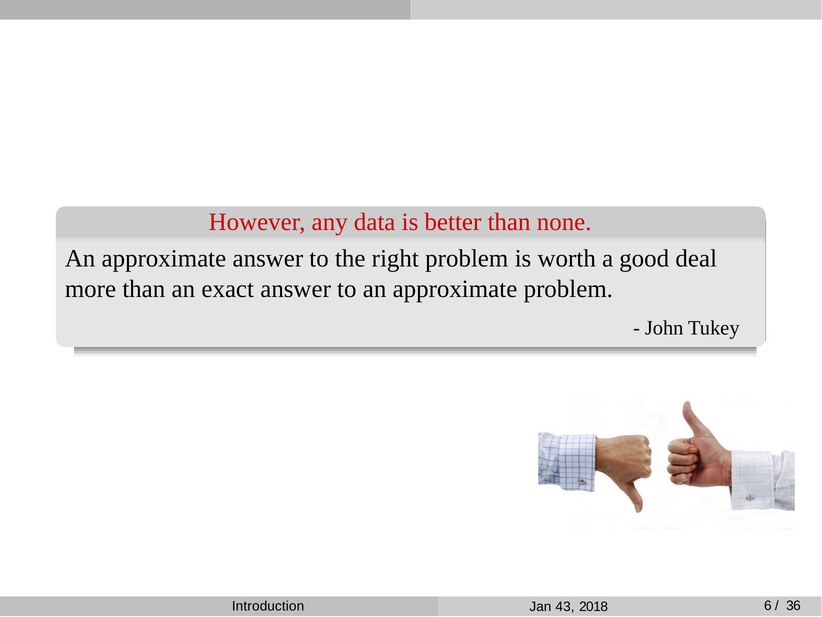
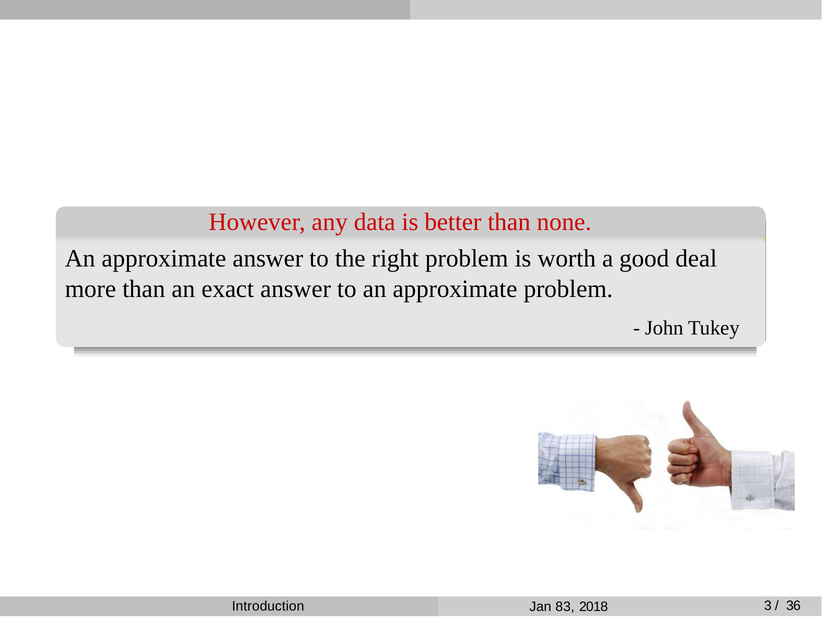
43: 43 -> 83 (565, 607)
6: 6 -> 3 (768, 606)
